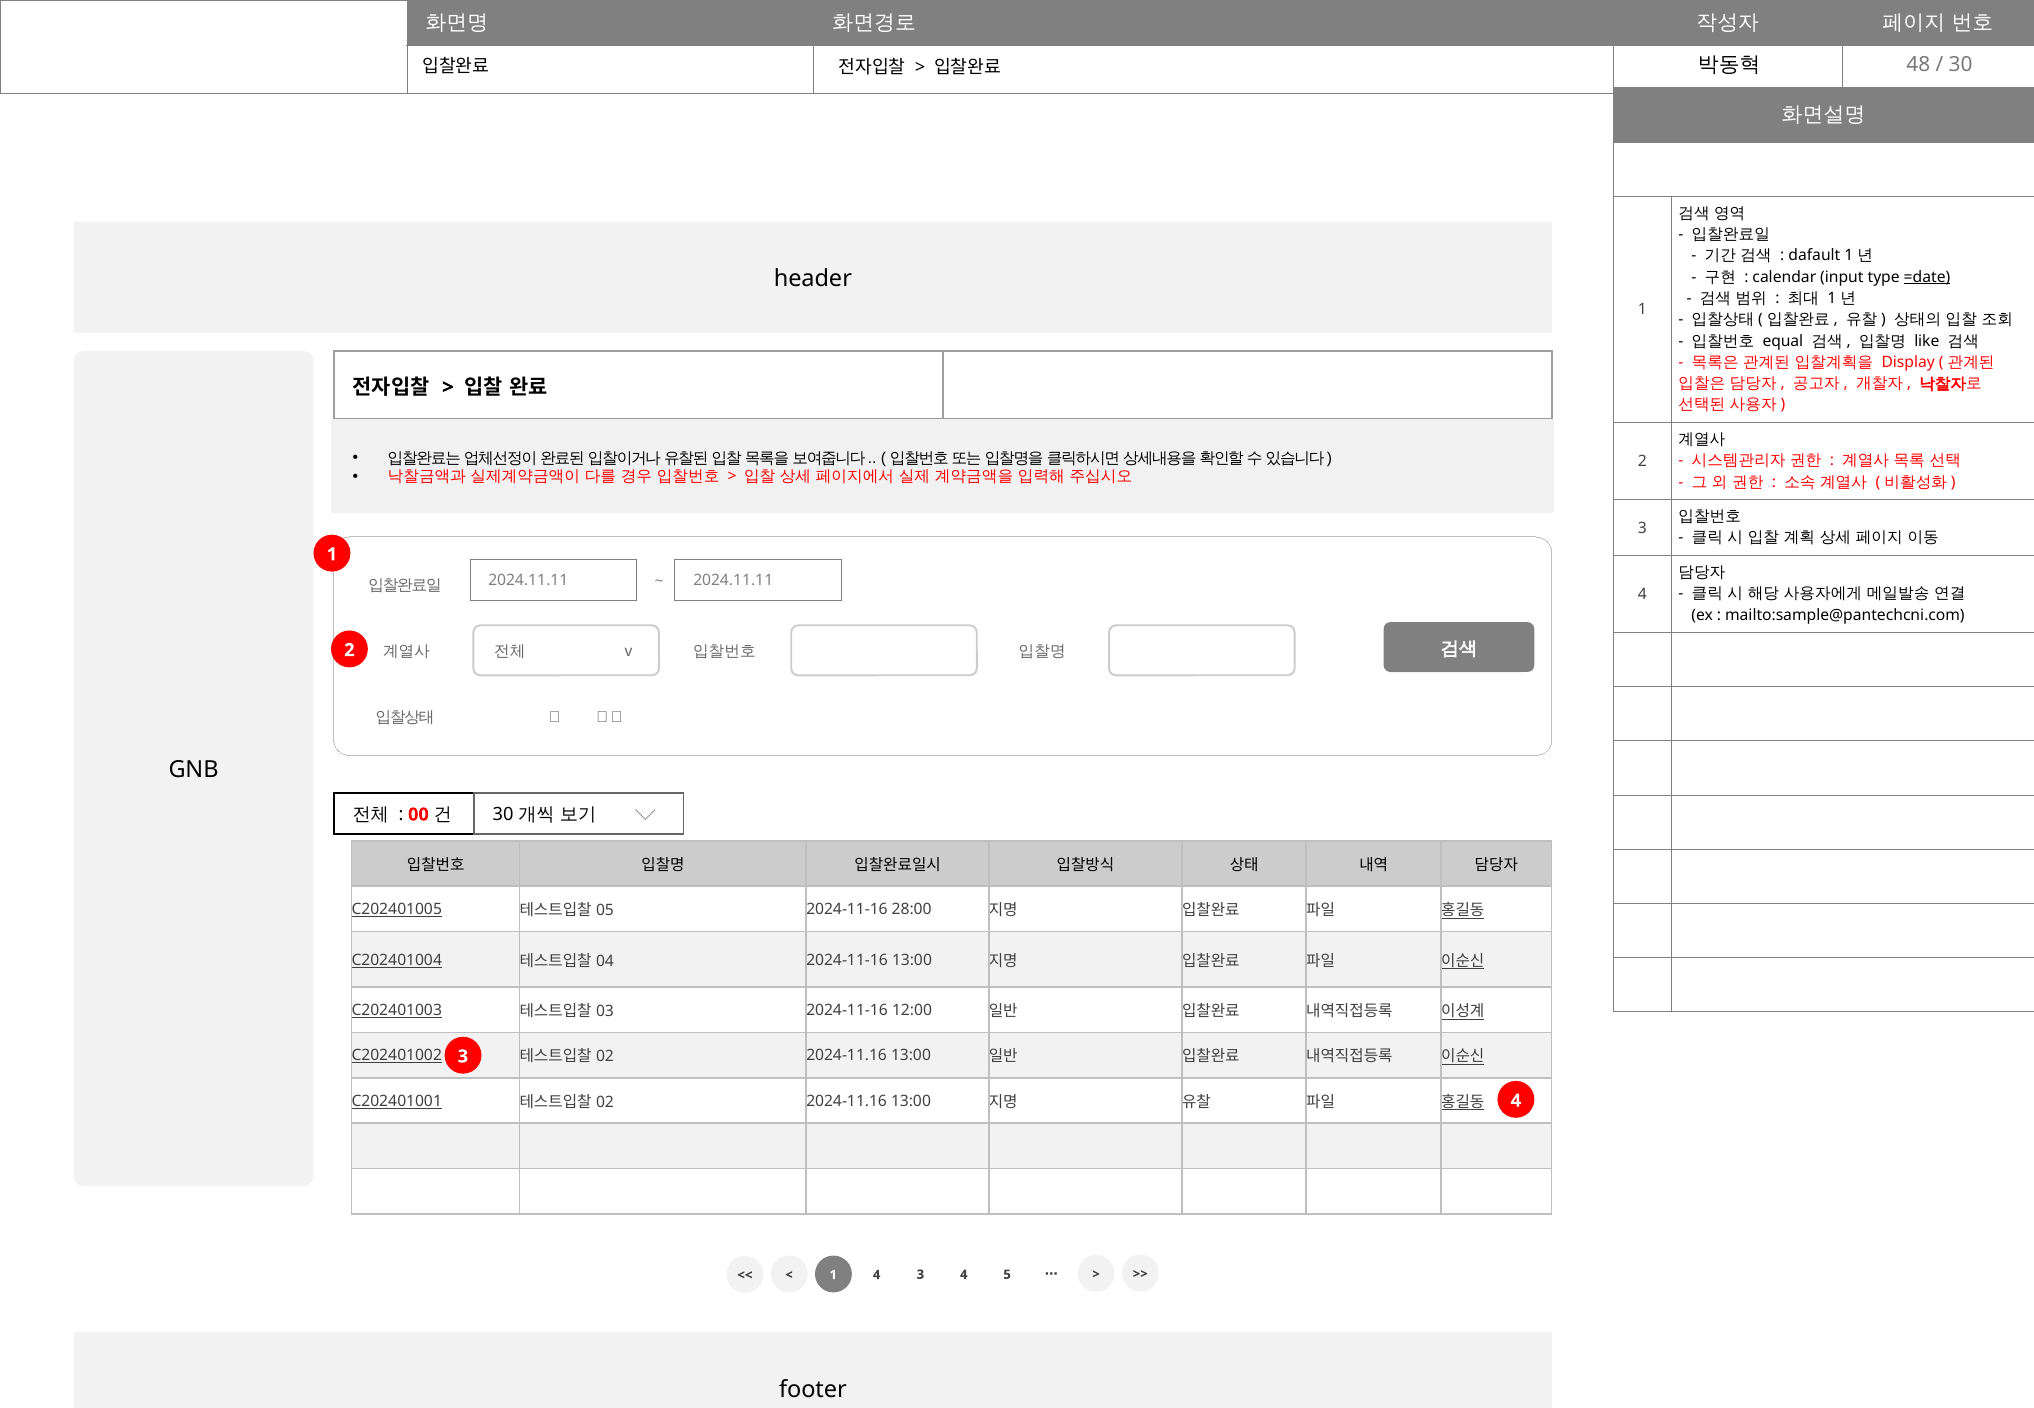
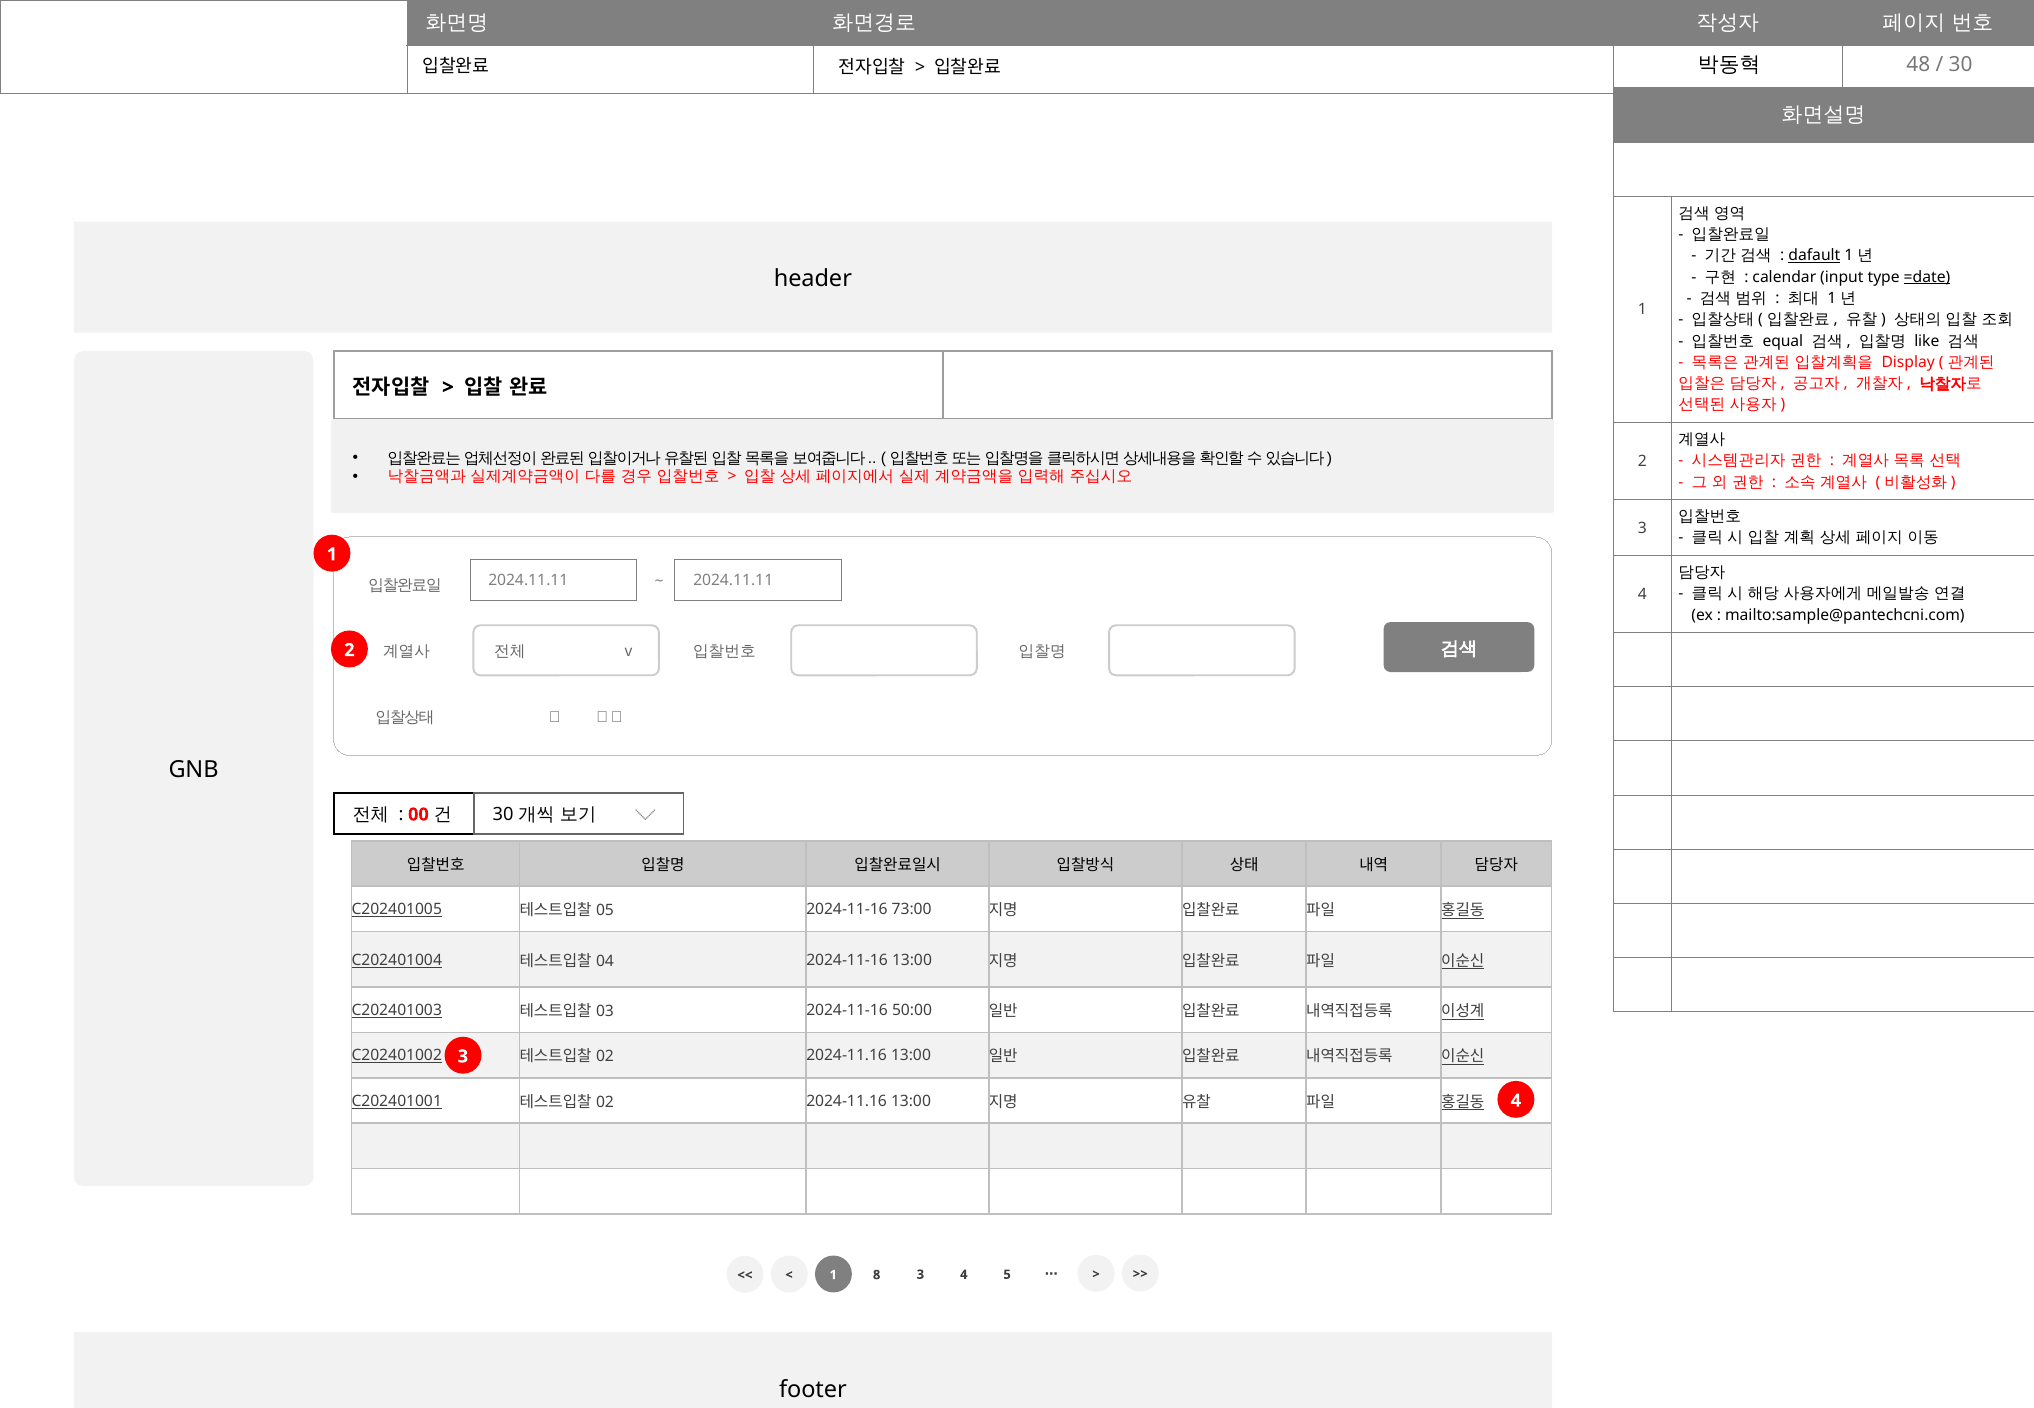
dafault underline: none -> present (1814, 256)
28:00: 28:00 -> 73:00 (912, 910)
12:00: 12:00 -> 50:00 (912, 1011)
1 4: 4 -> 8 (877, 1275)
